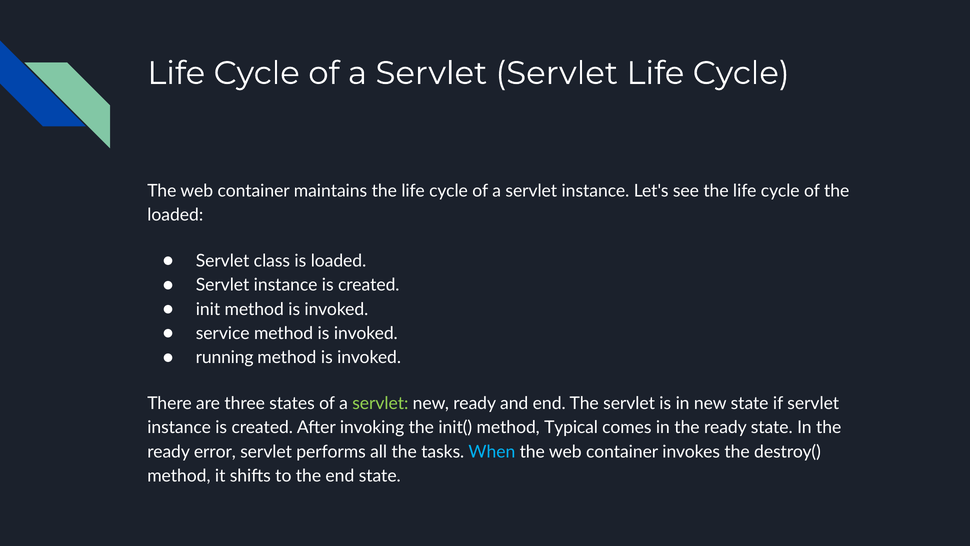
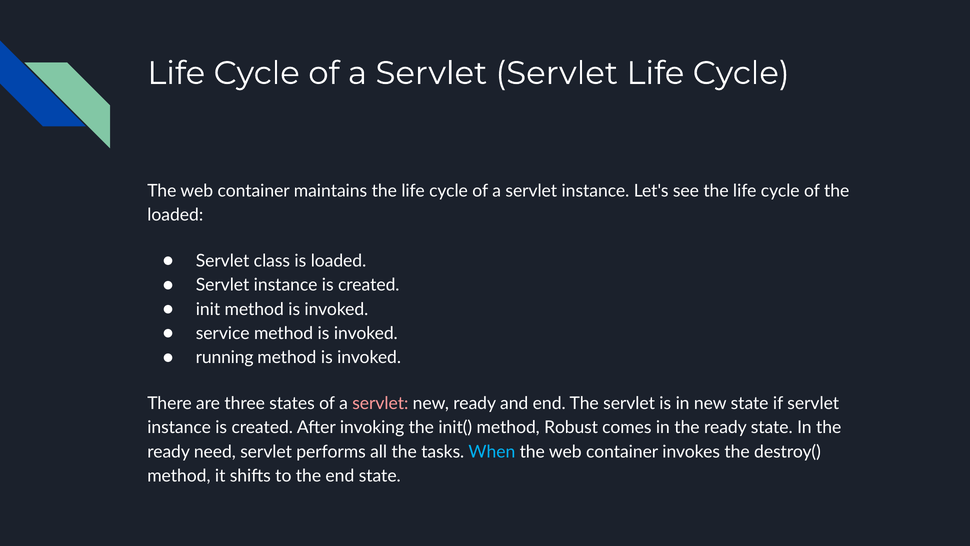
servlet colour: light green -> pink (380, 403)
Typical: Typical -> Robust (571, 427)
error: error -> need (215, 451)
